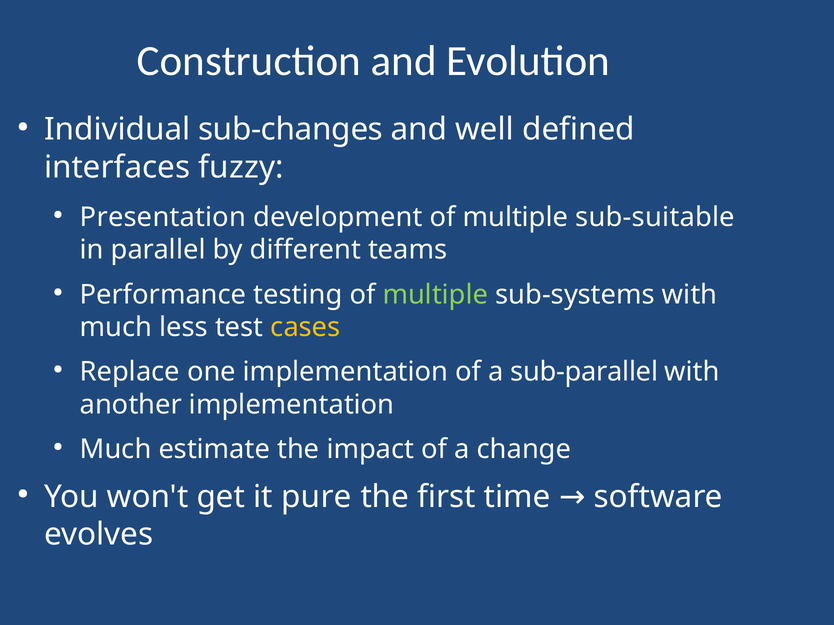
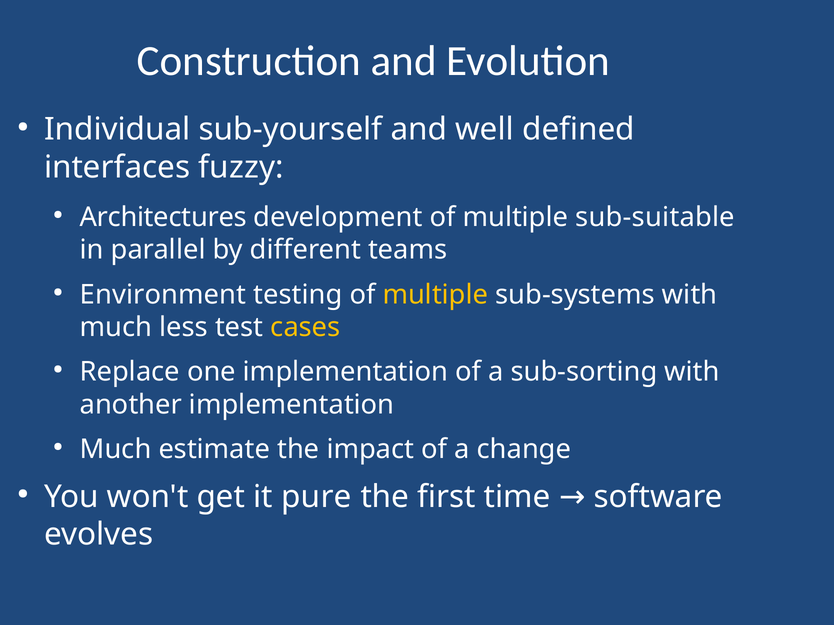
sub-changes: sub-changes -> sub-yourself (290, 130)
Presentation: Presentation -> Architectures (163, 217)
Performance: Performance -> Environment (163, 295)
multiple colour: light green -> yellow (435, 295)
sub-parallel: sub-parallel -> sub-sorting (584, 372)
